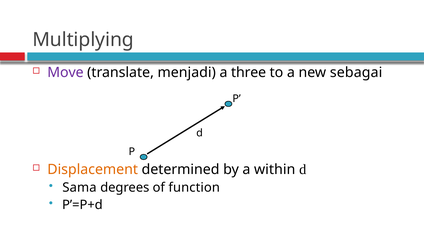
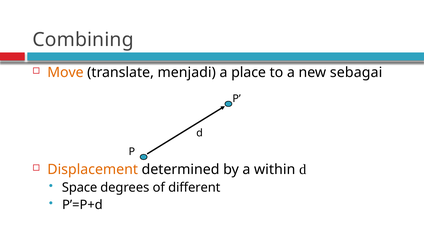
Multiplying: Multiplying -> Combining (83, 40)
Move colour: purple -> orange (65, 72)
three: three -> place (249, 72)
Sama: Sama -> Space (80, 187)
function: function -> different (194, 187)
